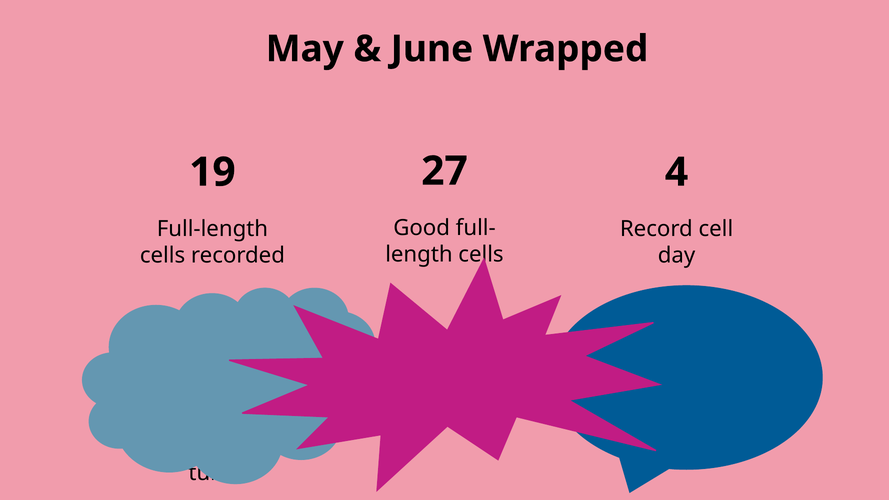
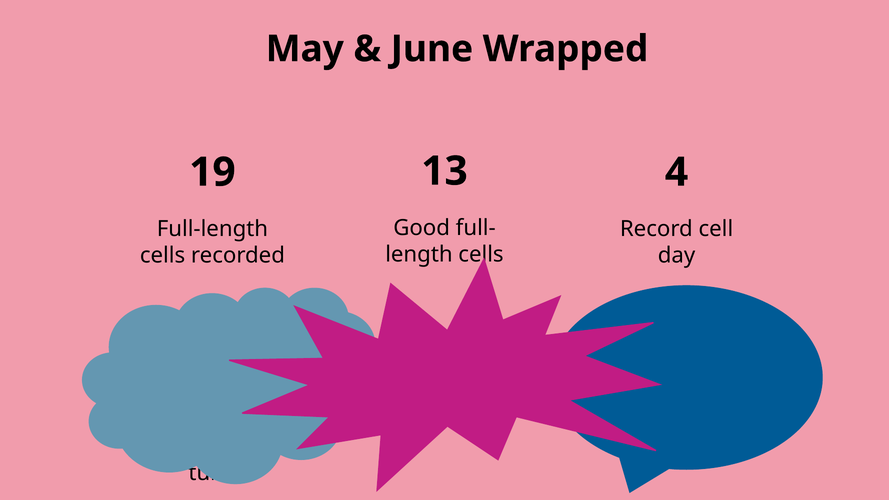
27: 27 -> 13 (445, 171)
